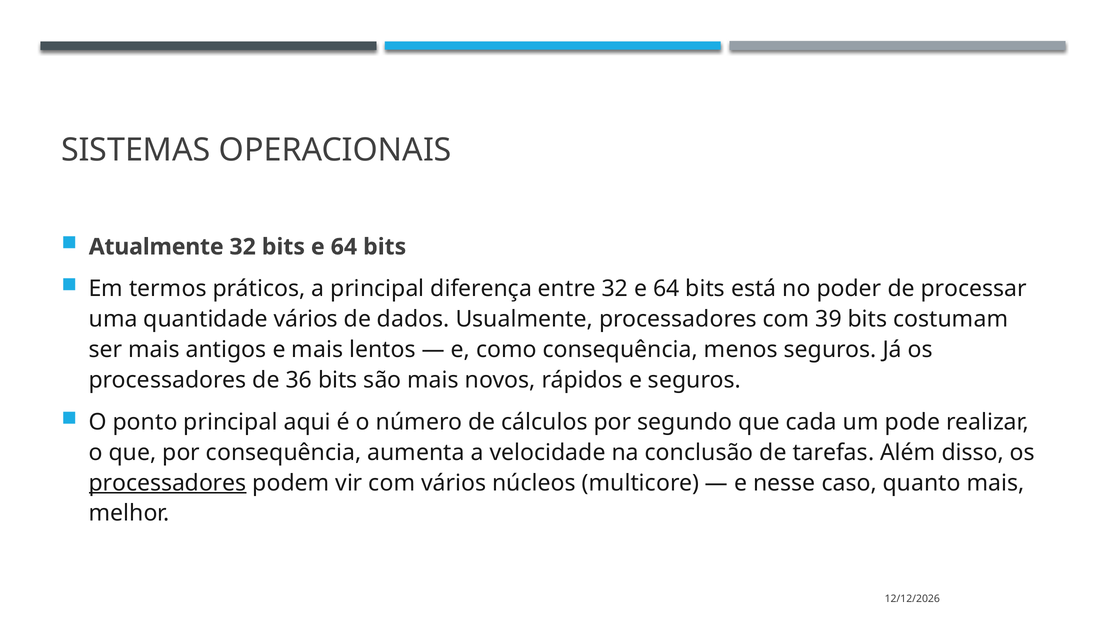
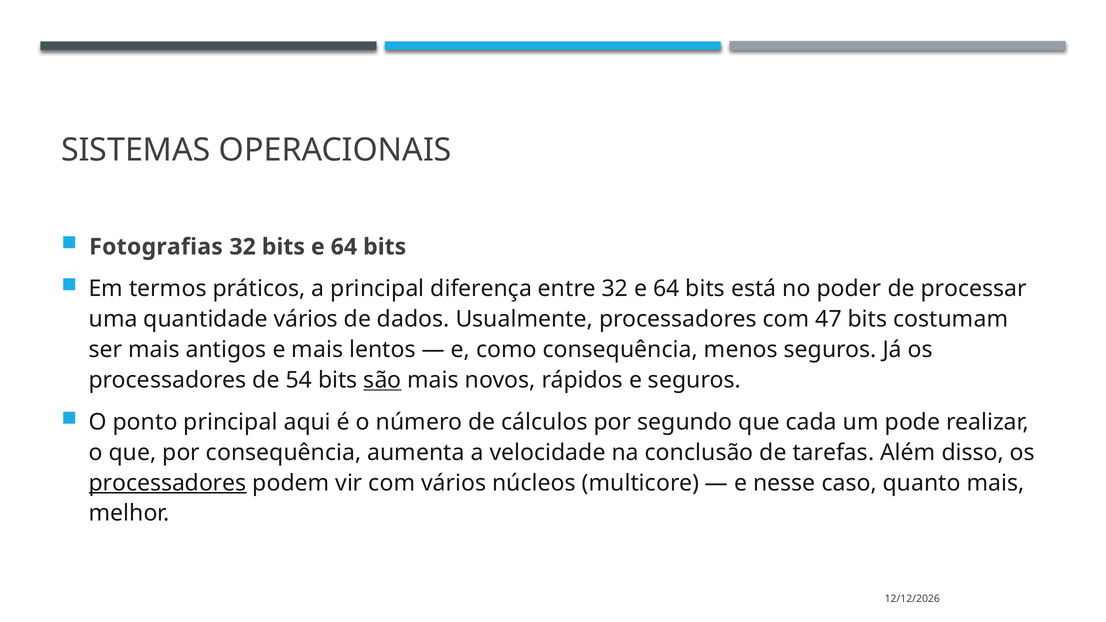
Atualmente: Atualmente -> Fotografias (156, 247)
39: 39 -> 47 (829, 319)
36: 36 -> 54 (299, 380)
são underline: none -> present (382, 380)
